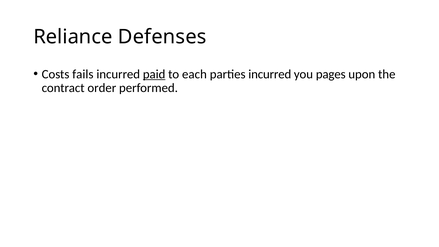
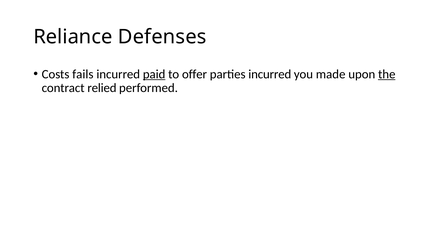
each: each -> offer (195, 74)
pages: pages -> made (331, 74)
the underline: none -> present (387, 74)
order: order -> relied (102, 88)
